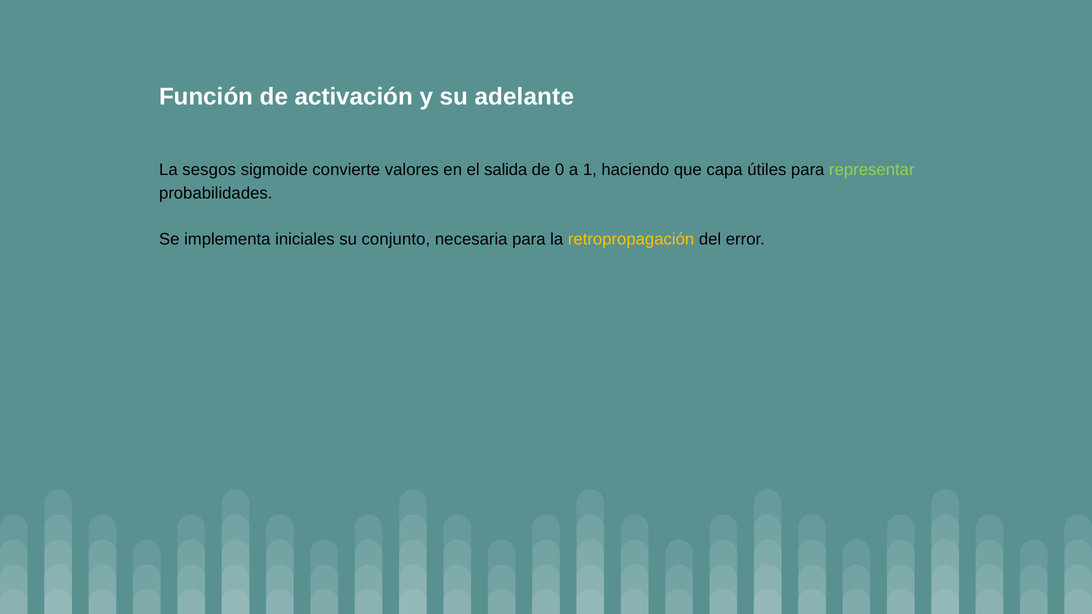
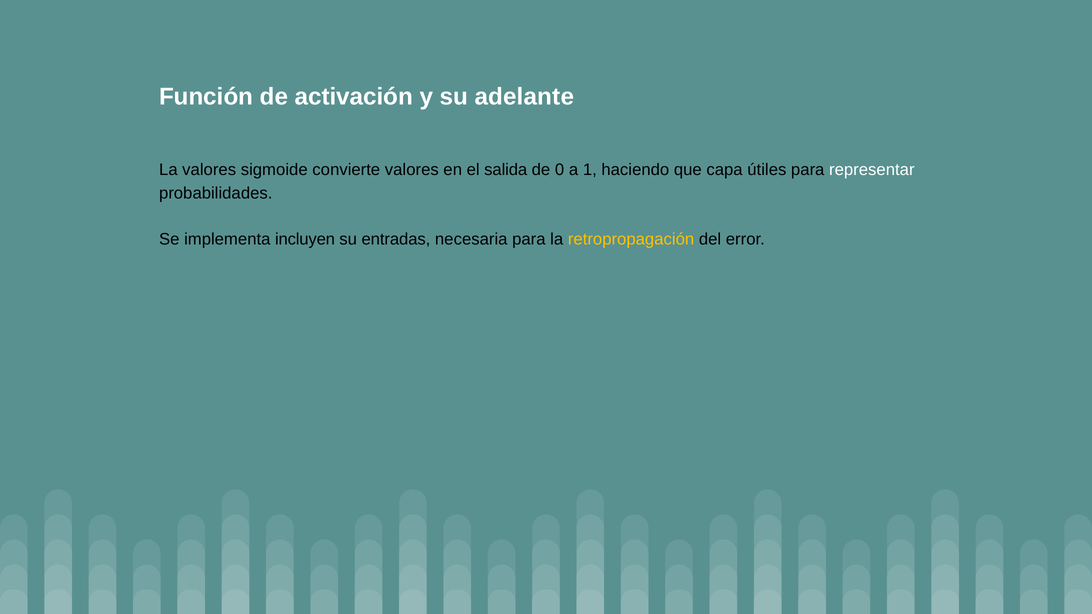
La sesgos: sesgos -> valores (209, 170)
representar colour: light green -> white (872, 170)
iniciales: iniciales -> incluyen (305, 239)
conjunto: conjunto -> entradas (396, 239)
